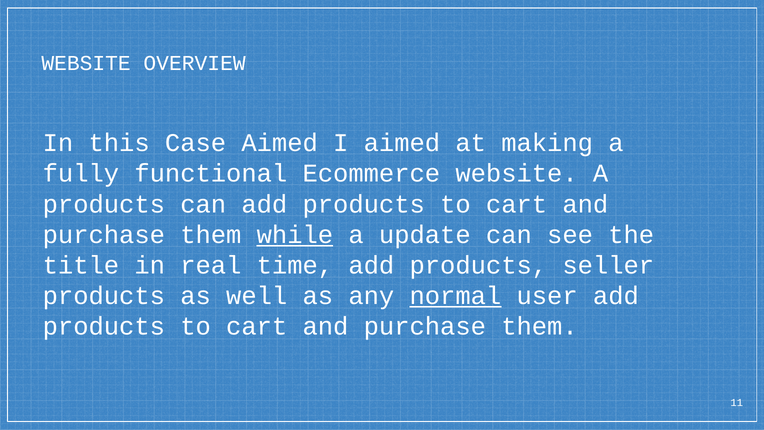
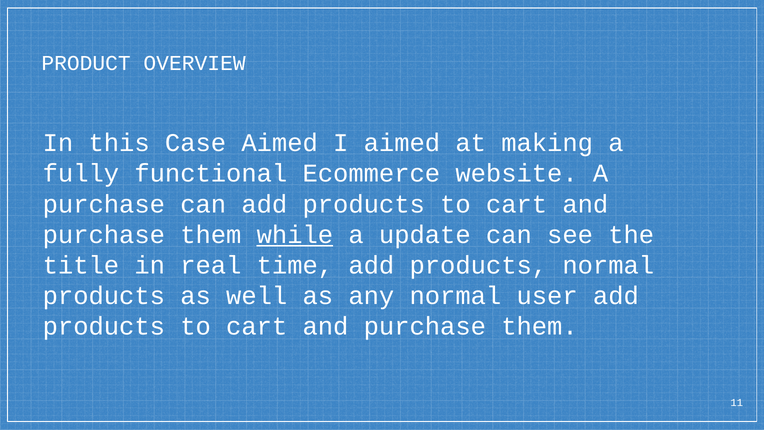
WEBSITE: WEBSITE -> PRODUCT (86, 63)
products: products -> purchase (104, 204)
products seller: seller -> normal (608, 265)
normal underline: present -> none (455, 296)
